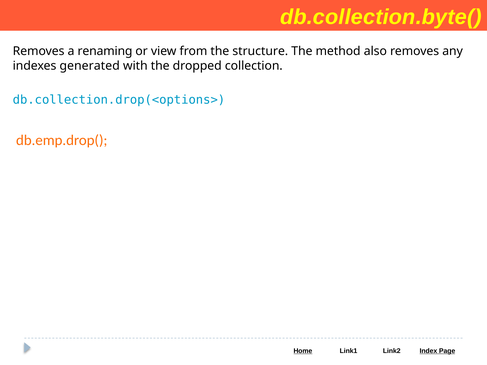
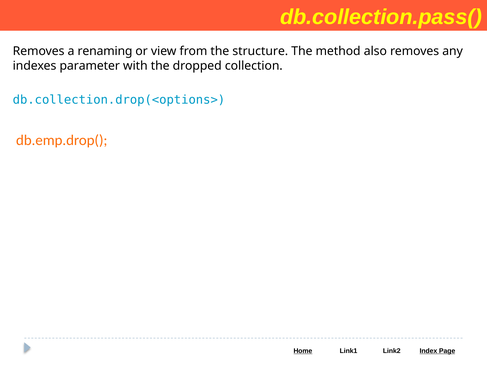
db.collection.byte(: db.collection.byte( -> db.collection.pass( (381, 17)
generated: generated -> parameter (90, 66)
